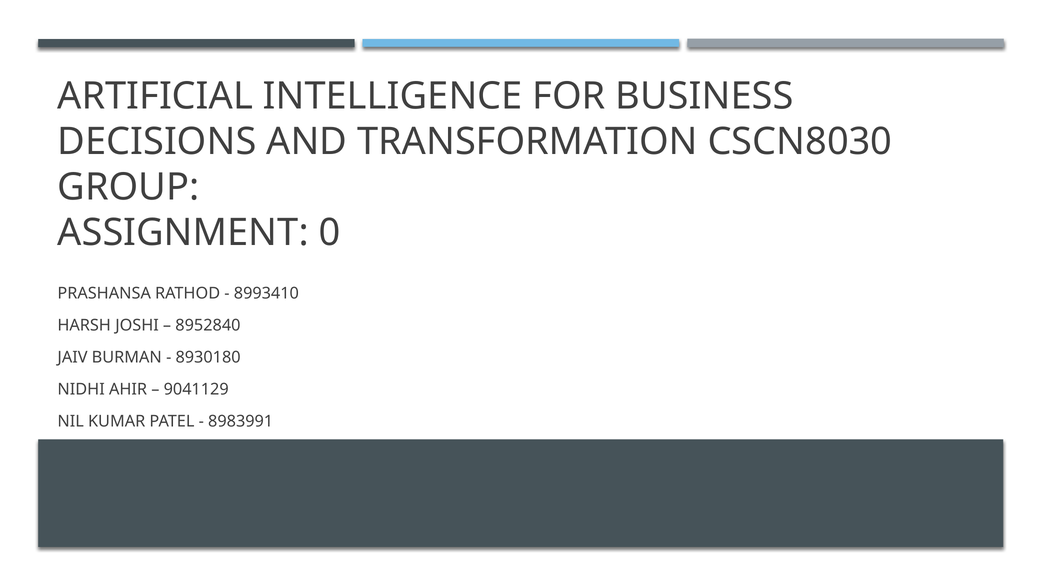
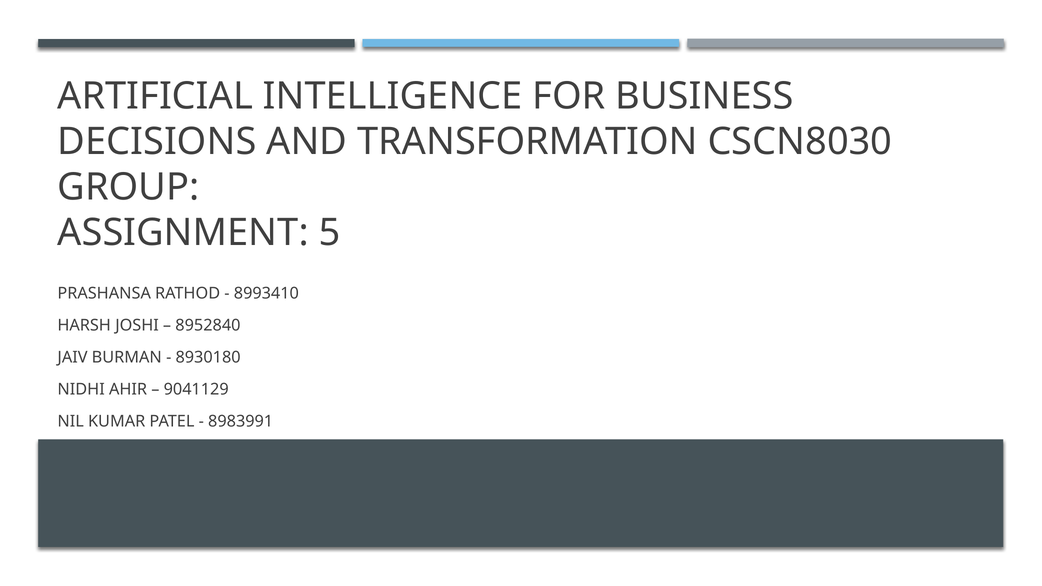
0: 0 -> 5 (329, 233)
